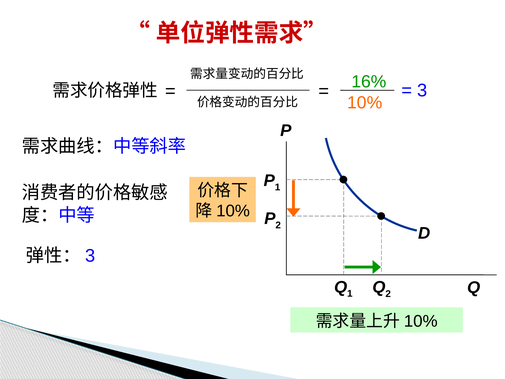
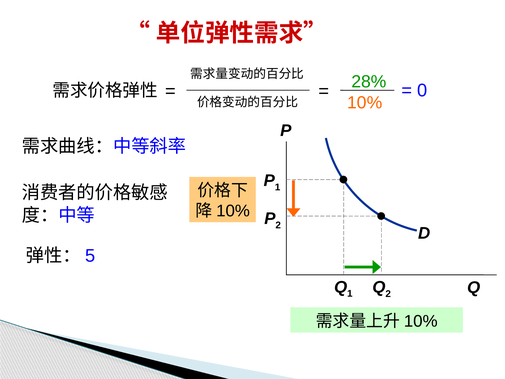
16%: 16% -> 28% (369, 82)
3: 3 -> 0 (422, 90)
3: 3 -> 5 (90, 256)
